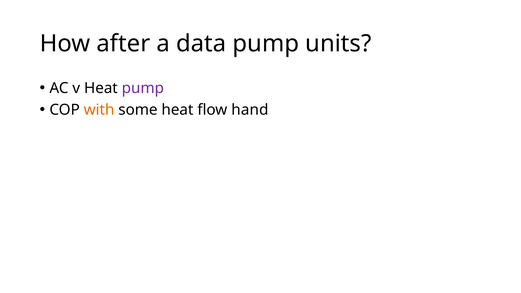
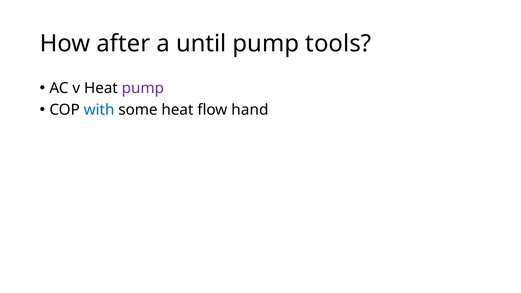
data: data -> until (201, 44)
units: units -> tools (338, 44)
with colour: orange -> blue (99, 110)
